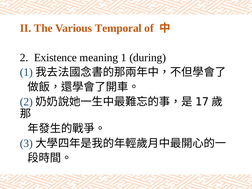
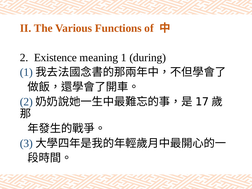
Temporal: Temporal -> Functions (118, 28)
